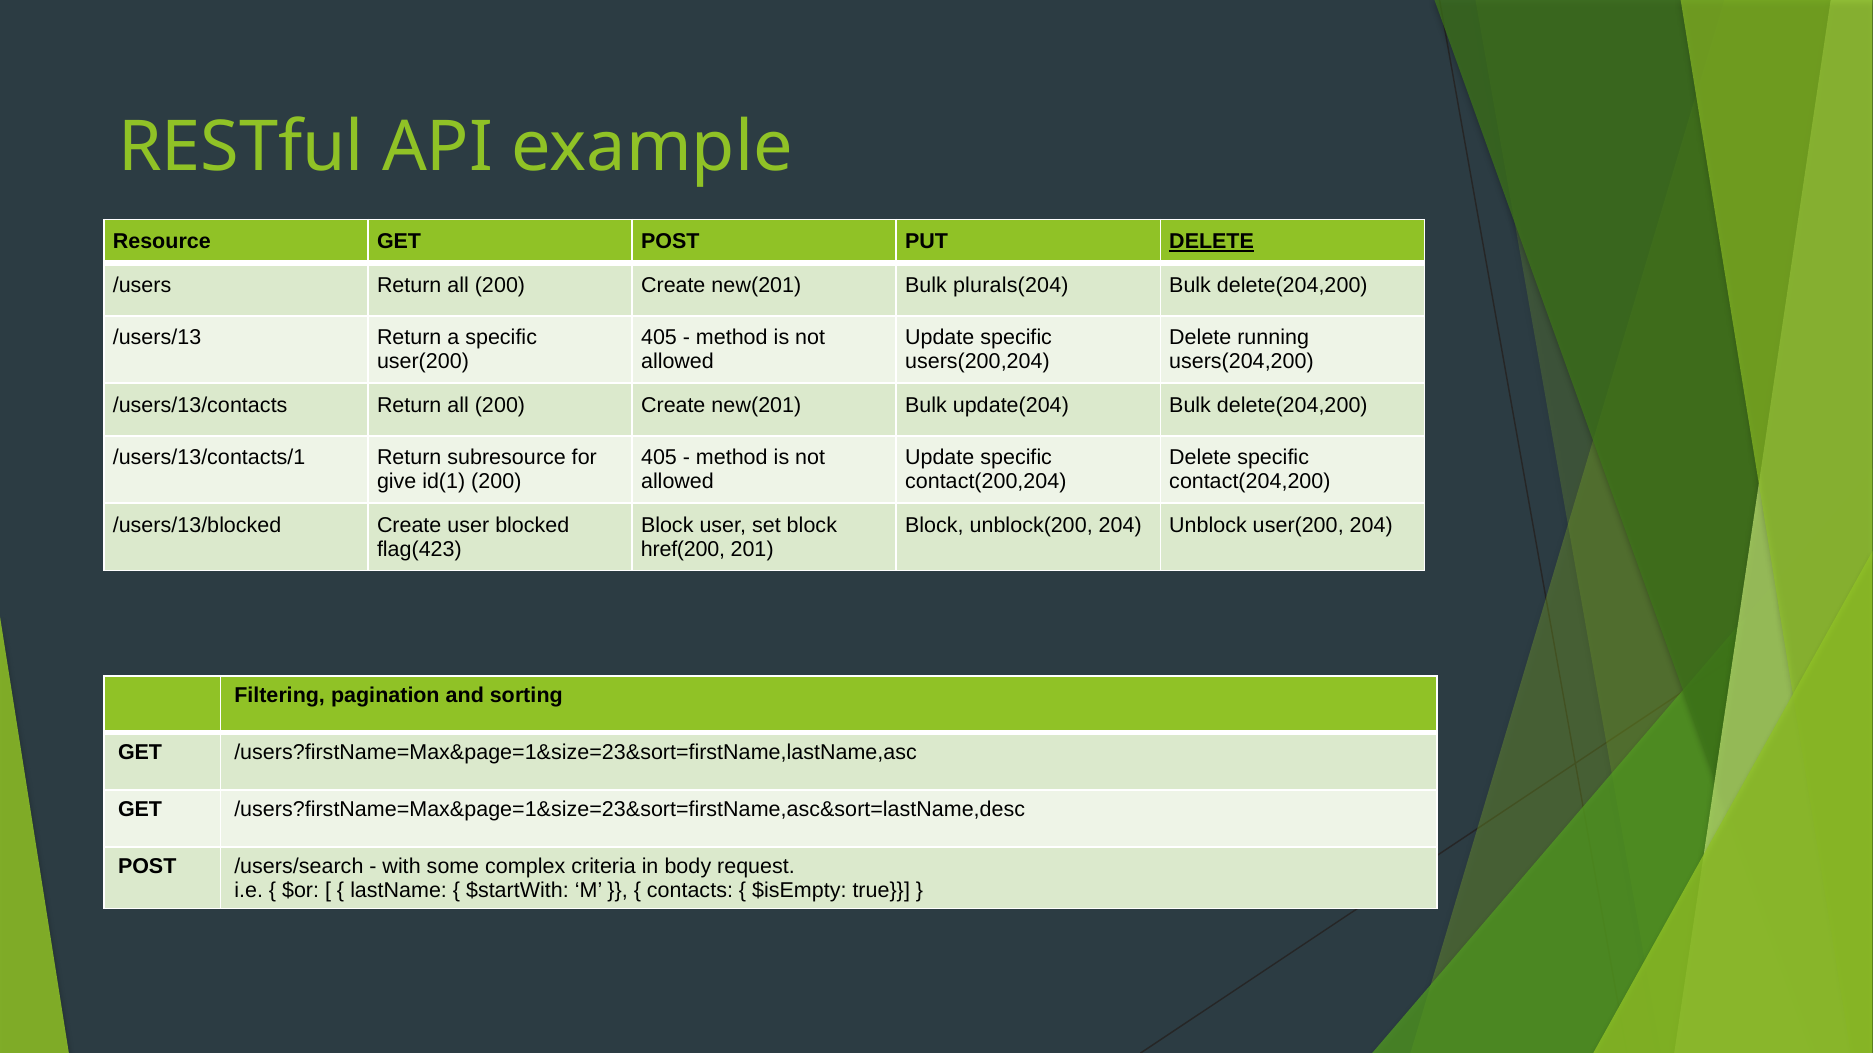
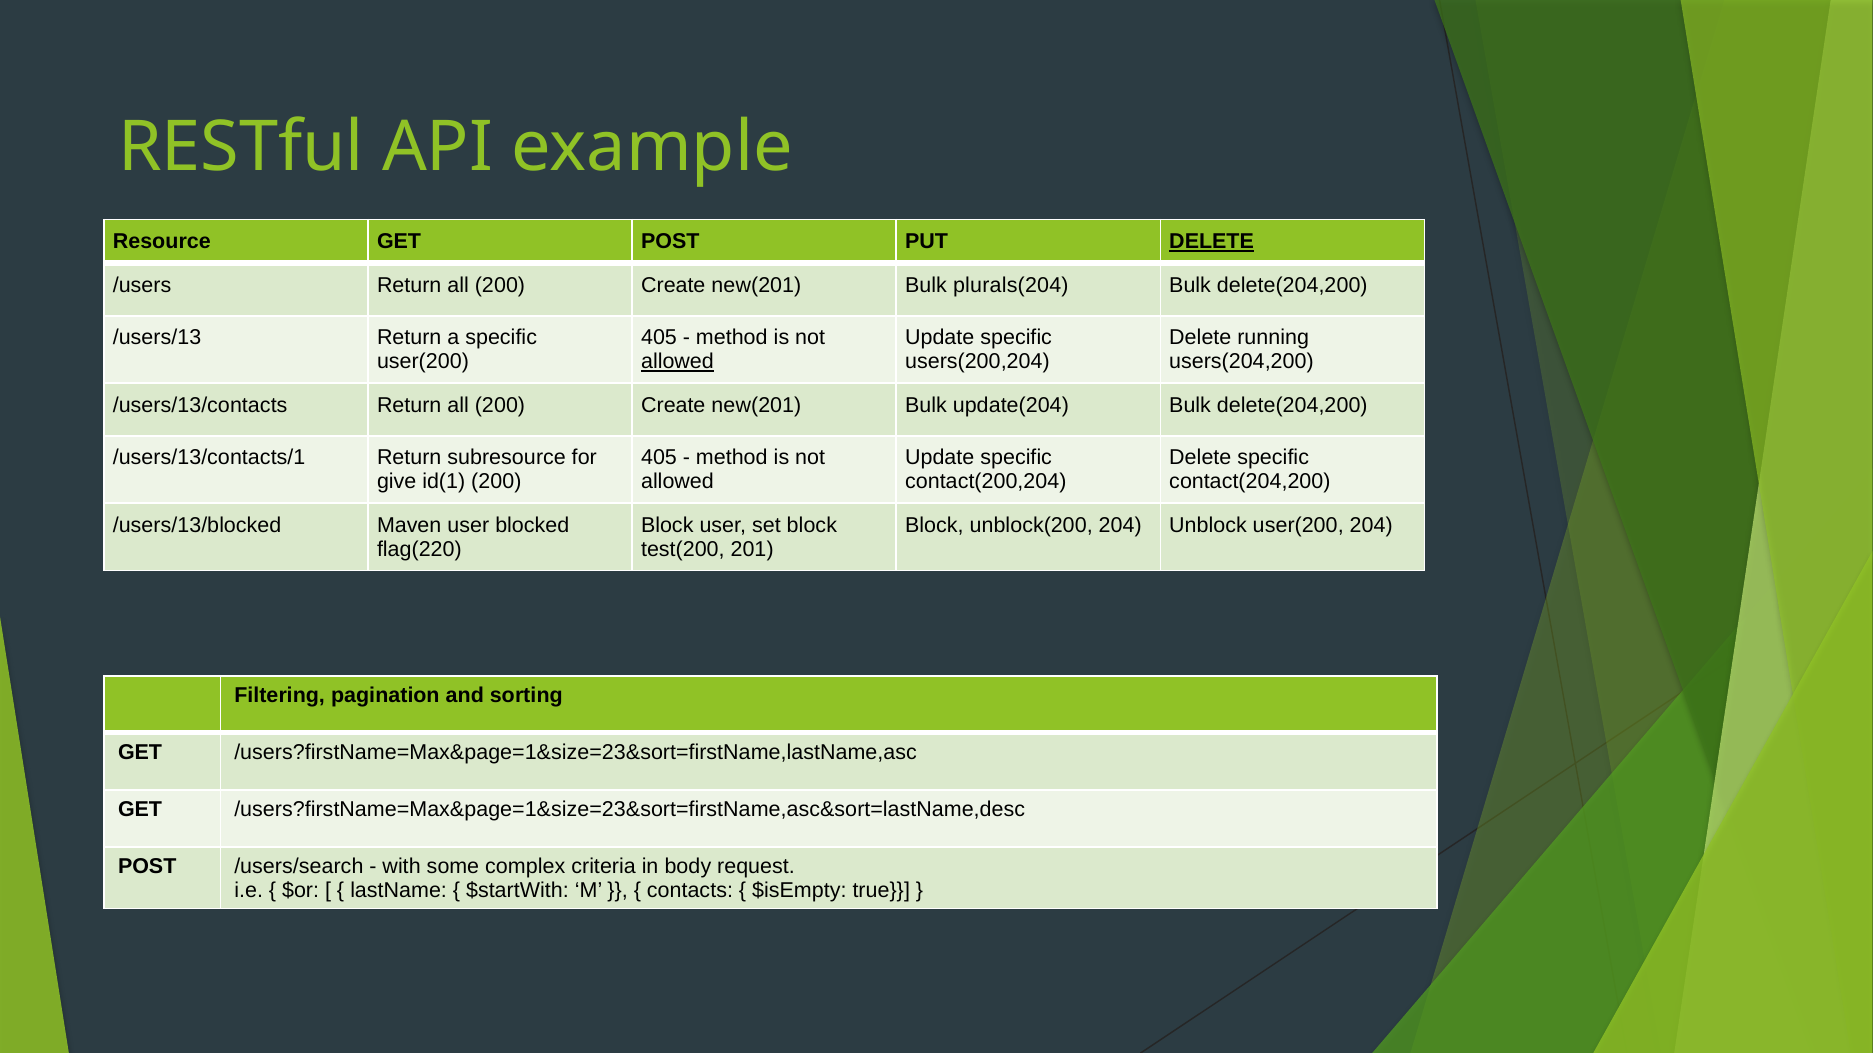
allowed underline: none -> present (677, 362)
/users/13/blocked Create: Create -> Maven (409, 525)
flag(423: flag(423 -> flag(220 (419, 549)
href(200: href(200 -> test(200 (683, 549)
